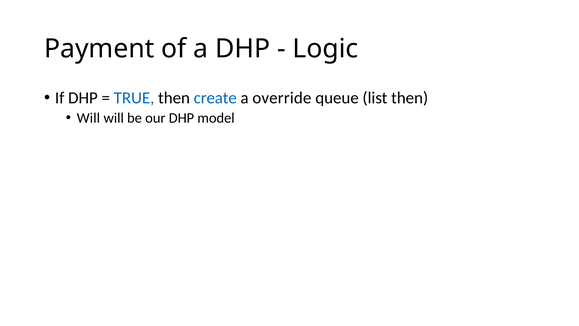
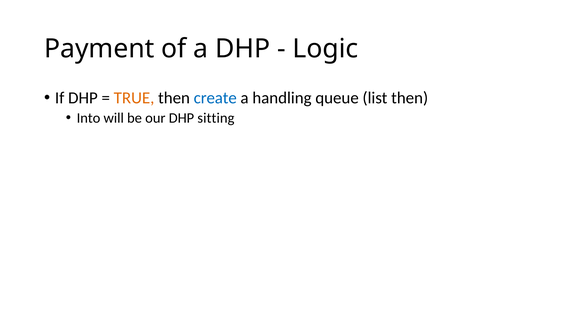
TRUE colour: blue -> orange (134, 98)
override: override -> handling (282, 98)
Will: Will -> Into (89, 118)
model: model -> sitting (216, 118)
